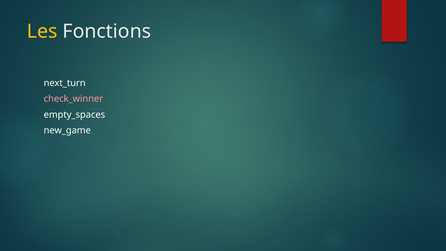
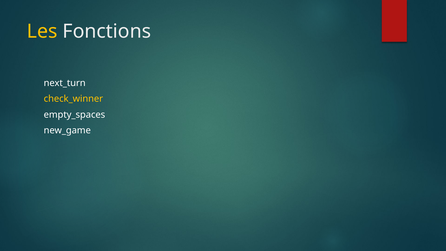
check_winner colour: pink -> yellow (73, 99)
